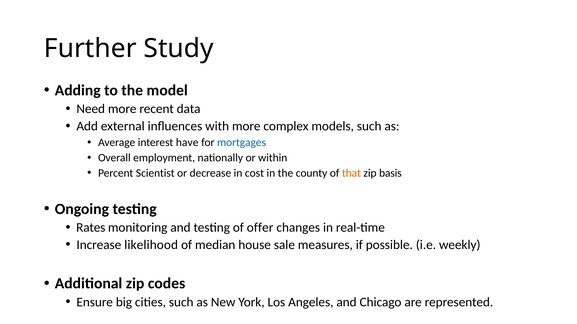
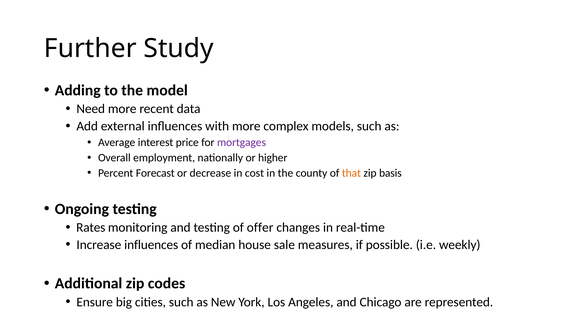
have: have -> price (187, 143)
mortgages colour: blue -> purple (242, 143)
within: within -> higher (273, 158)
Scientist: Scientist -> Forecast (155, 173)
Increase likelihood: likelihood -> influences (151, 245)
